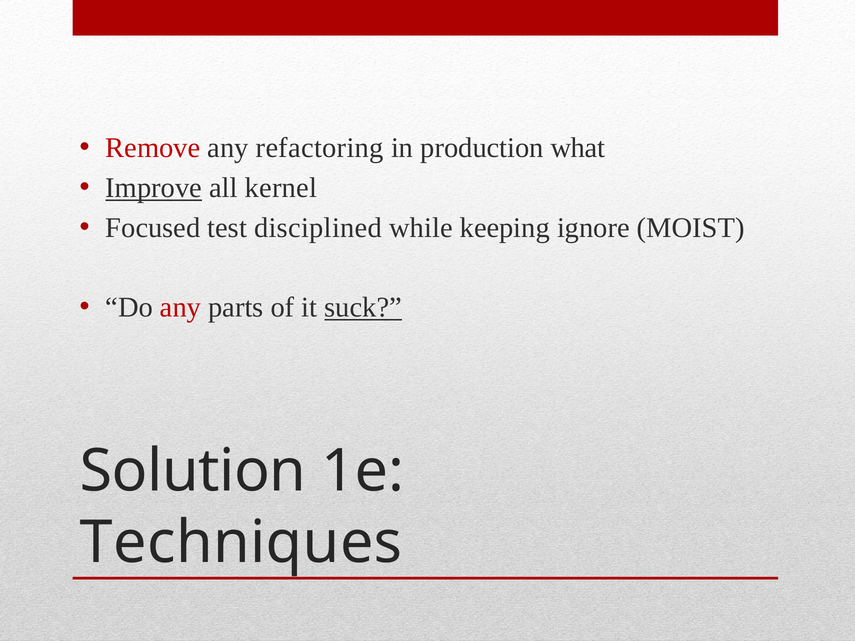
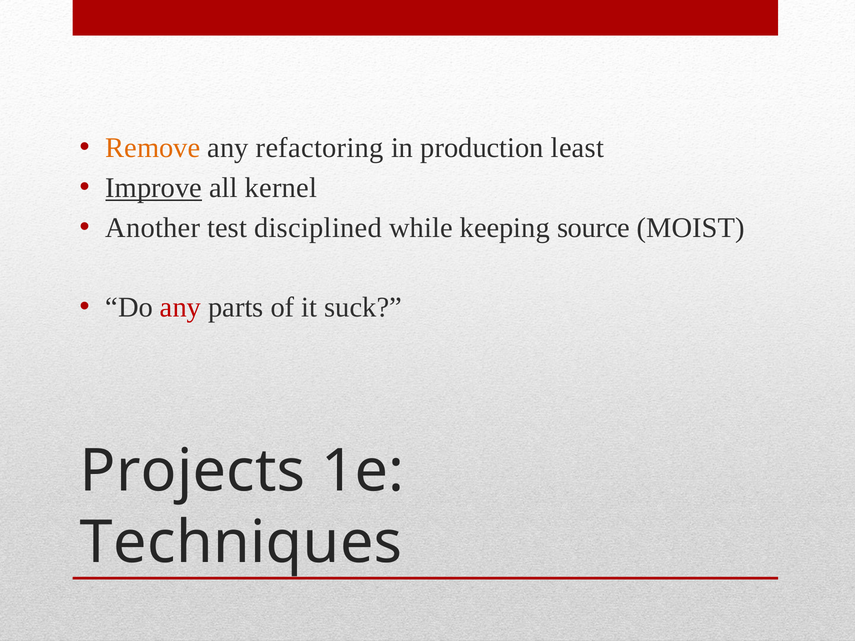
Remove colour: red -> orange (153, 148)
what: what -> least (578, 148)
Focused: Focused -> Another (153, 228)
ignore: ignore -> source (594, 228)
suck underline: present -> none (363, 308)
Solution: Solution -> Projects (193, 472)
